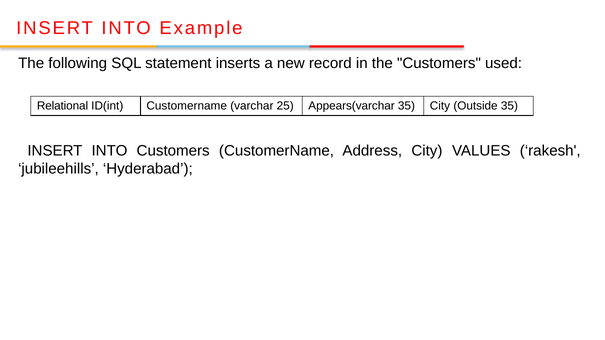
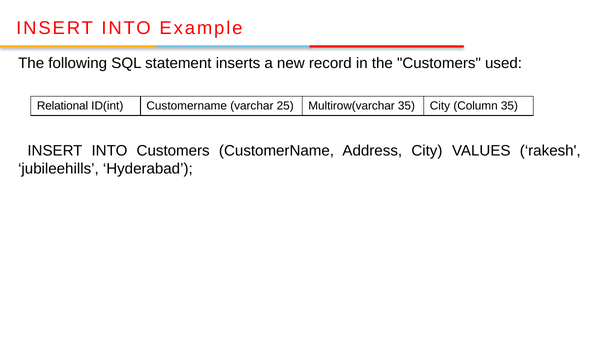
Appears(varchar: Appears(varchar -> Multirow(varchar (352, 106)
Outside: Outside -> Column (476, 106)
